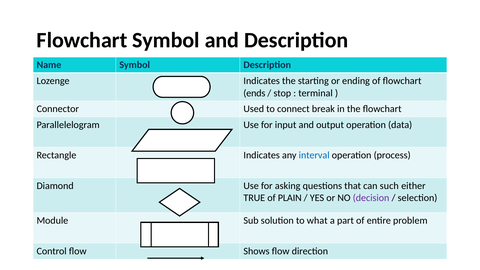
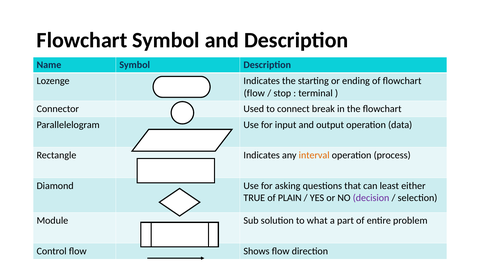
ends: ends -> flow (254, 93)
interval colour: blue -> orange (314, 155)
such: such -> least (389, 186)
